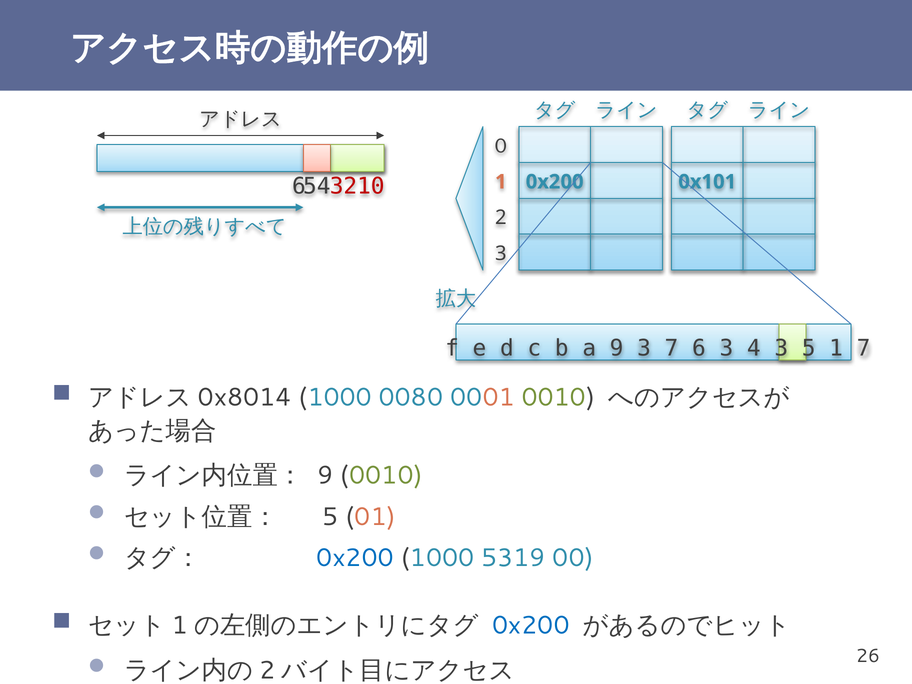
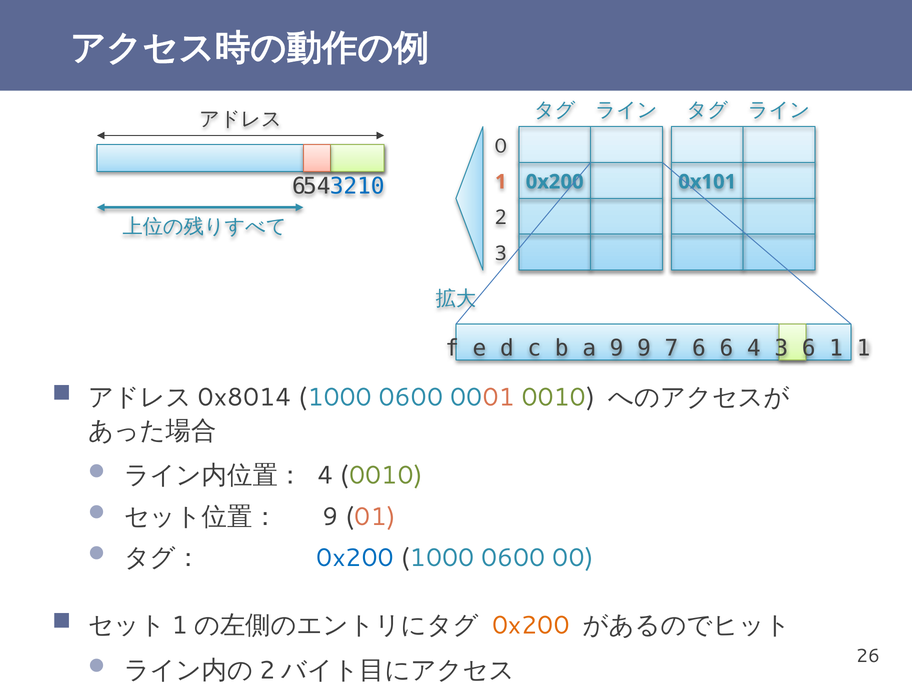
3210 colour: red -> blue (357, 186)
9 3: 3 -> 9 (644, 348)
6 3: 3 -> 6 (726, 348)
3 5: 5 -> 6 (809, 348)
1 7: 7 -> 1 (864, 348)
0080: 0080 -> 0600 (411, 397)
9: 9 -> 4 (325, 476)
5: 5 -> 9 (330, 517)
5319: 5319 -> 0600 (513, 558)
0x200 colour: blue -> orange (531, 625)
